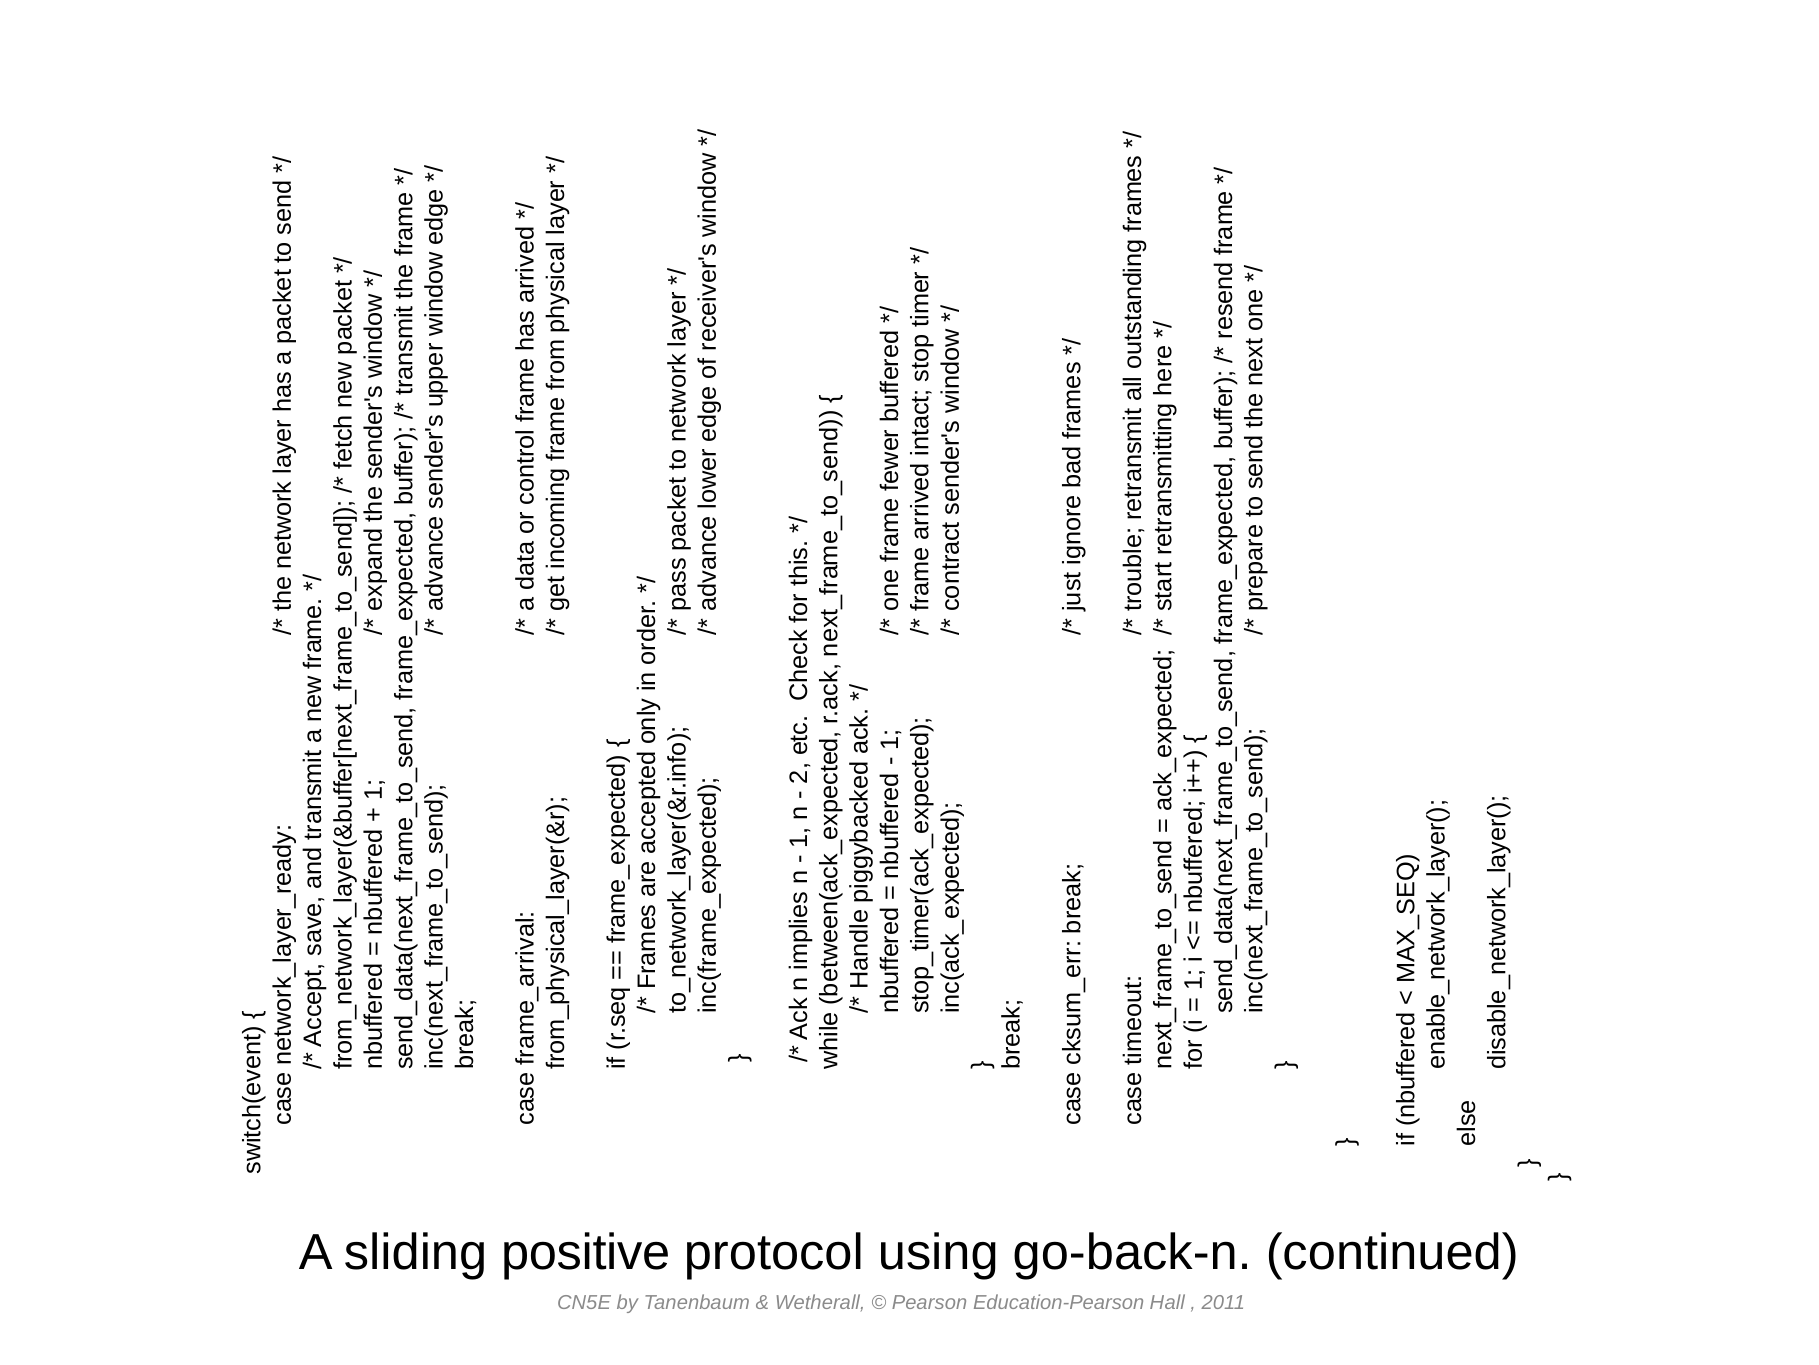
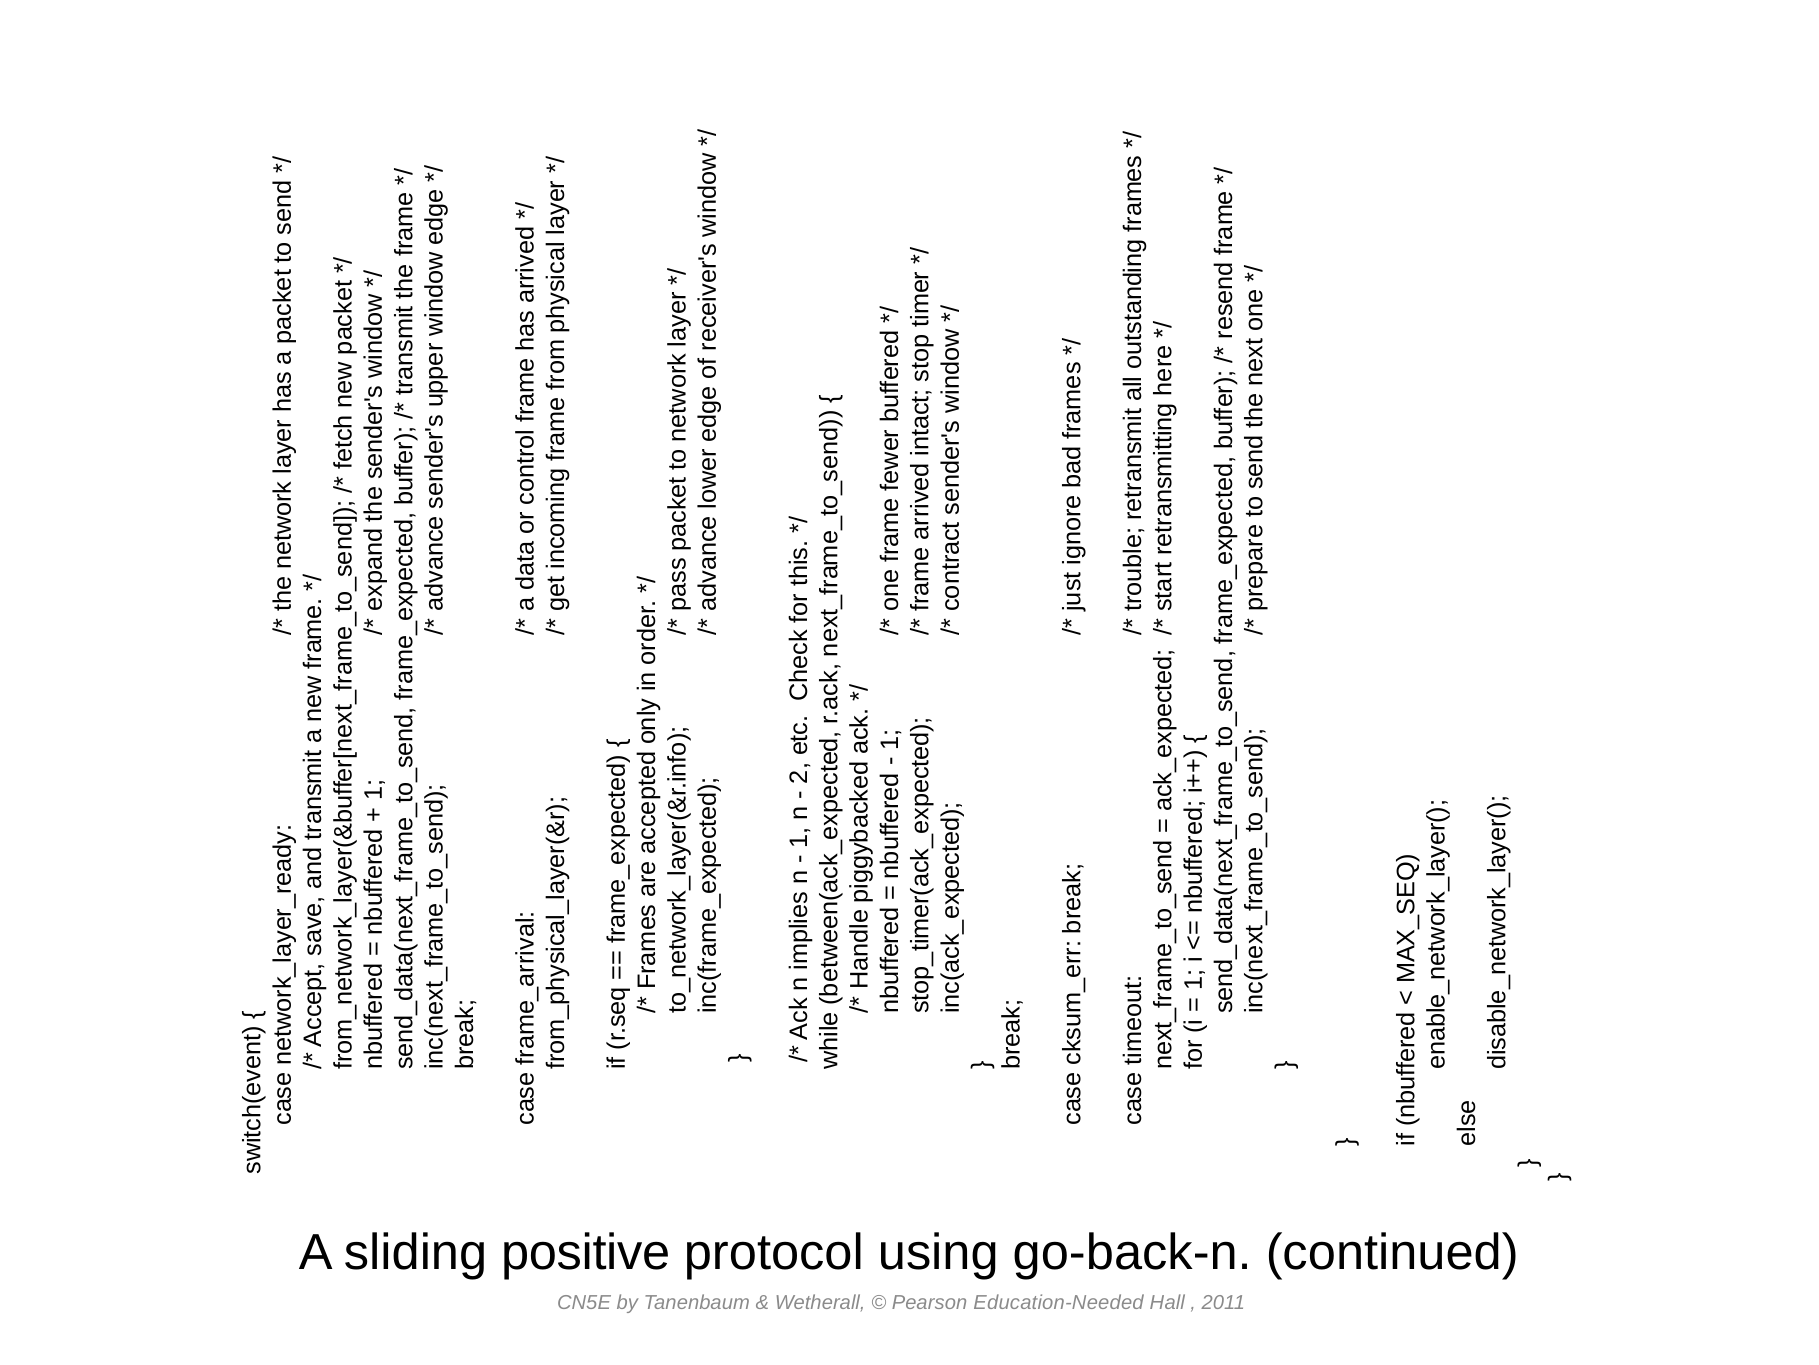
Education-Pearson: Education-Pearson -> Education-Needed (1059, 1302)
